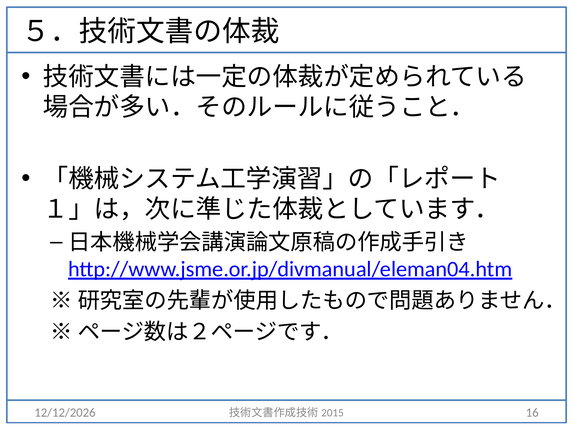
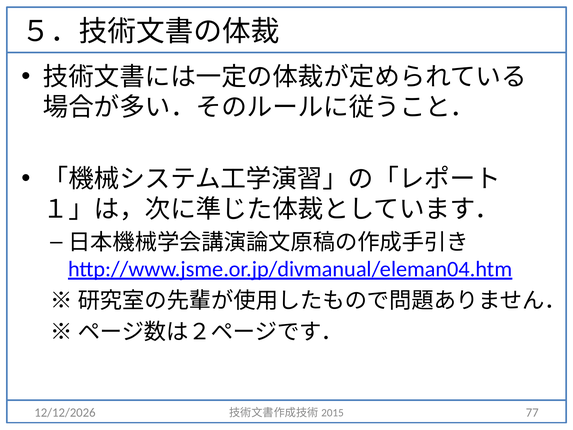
16: 16 -> 77 (532, 412)
